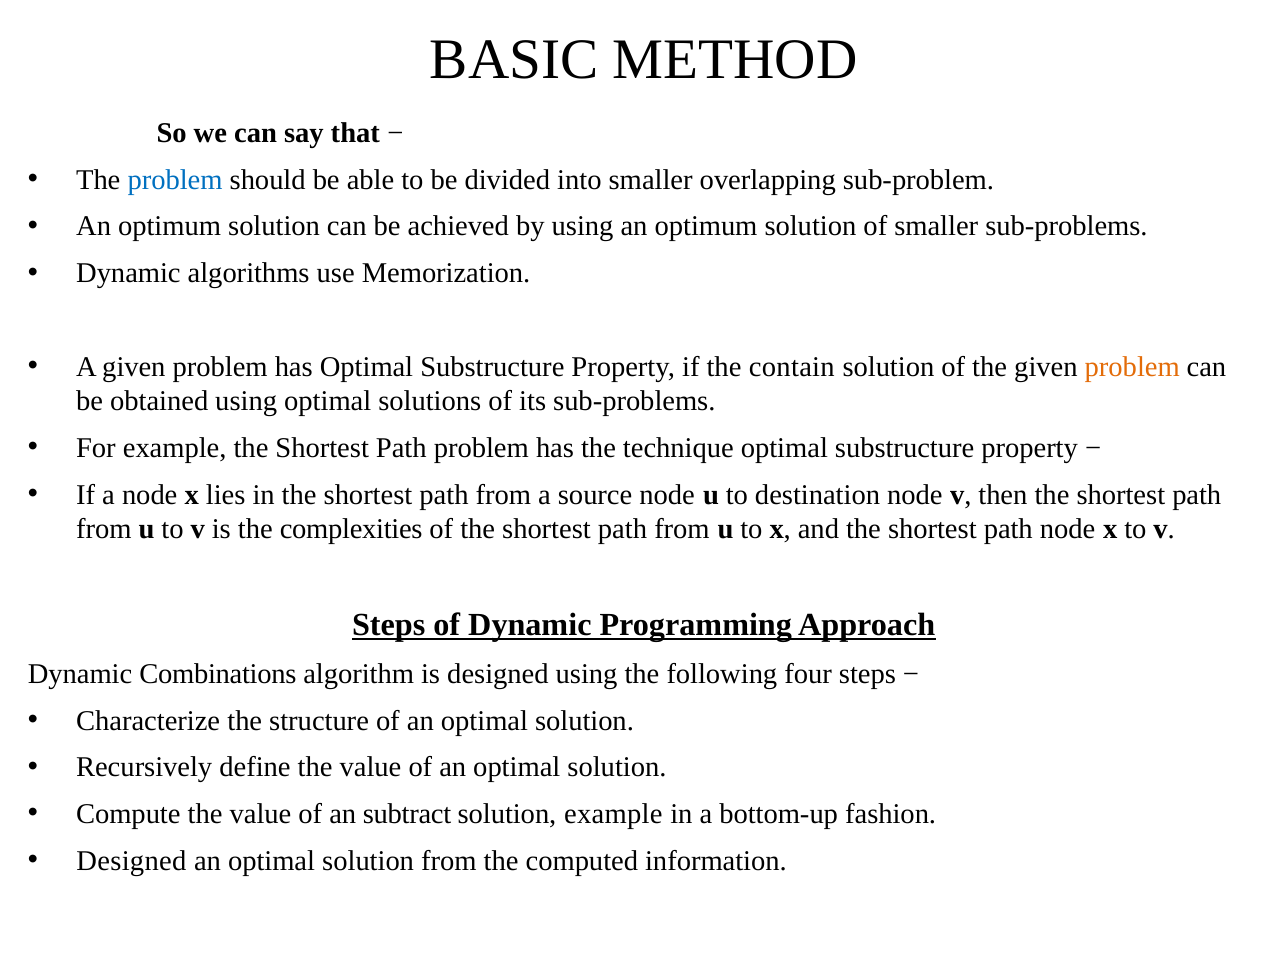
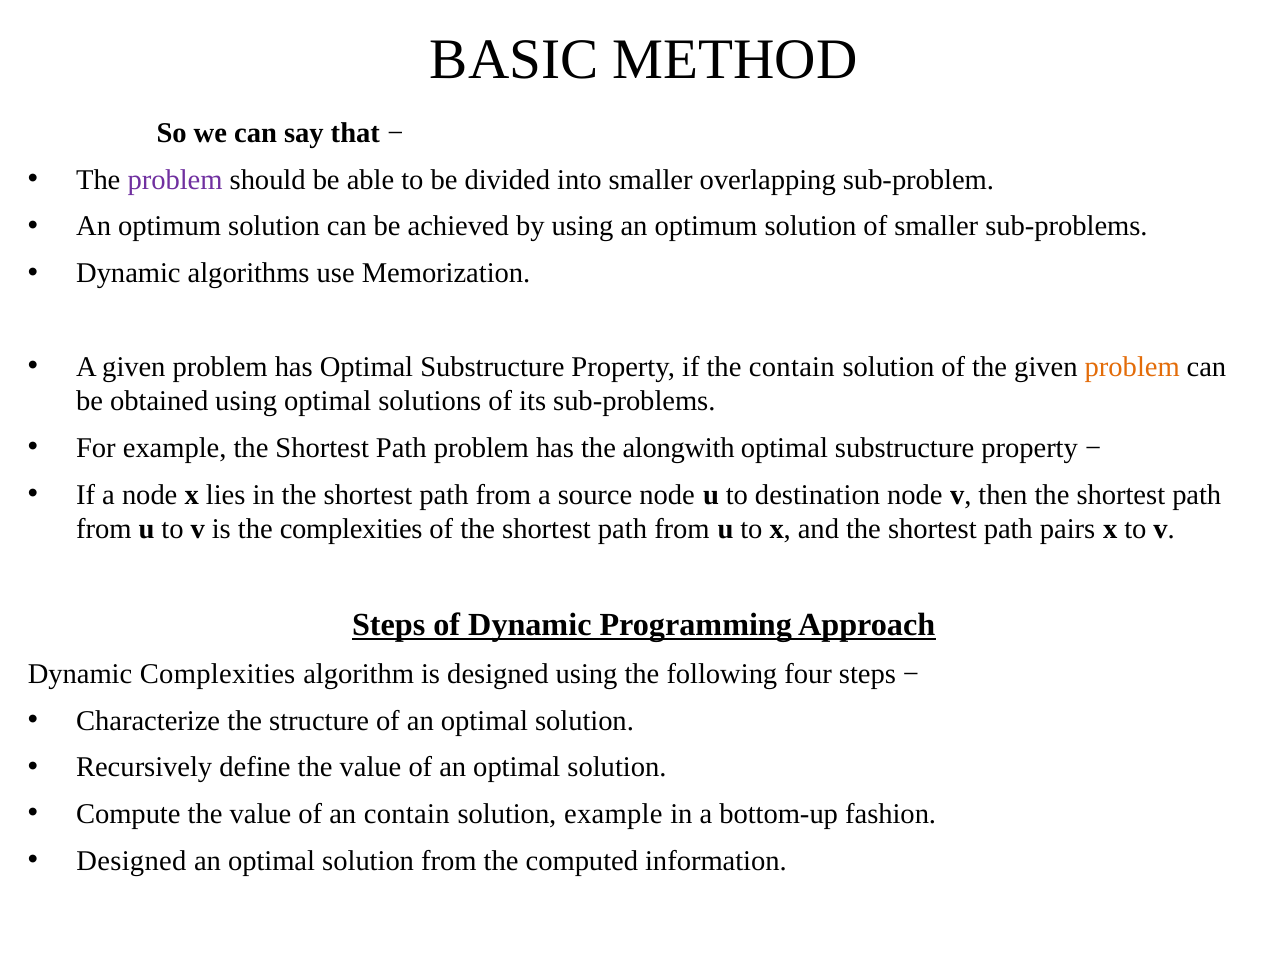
problem colour: blue -> purple (175, 180)
technique: technique -> alongwith (679, 448)
path node: node -> pairs (1068, 529)
Dynamic Combinations: Combinations -> Complexities (218, 674)
an subtract: subtract -> contain (407, 814)
